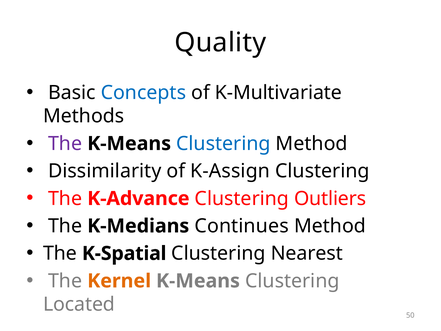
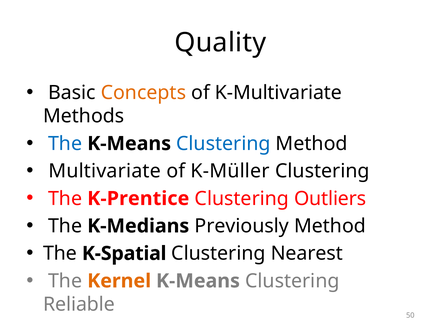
Concepts colour: blue -> orange (143, 93)
The colour: purple -> blue (65, 143)
Dissimilarity: Dissimilarity -> Multivariate (105, 171)
K-Assign: K-Assign -> K-Müller (230, 171)
K-Advance: K-Advance -> K-Prentice (138, 198)
Continues: Continues -> Previously (242, 226)
Located: Located -> Reliable (79, 304)
